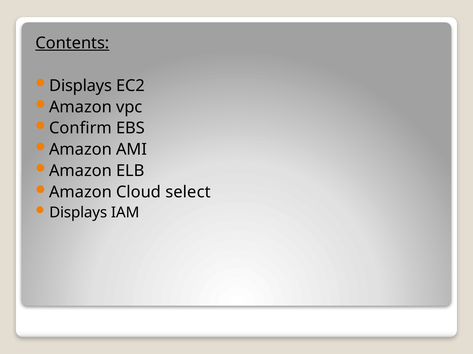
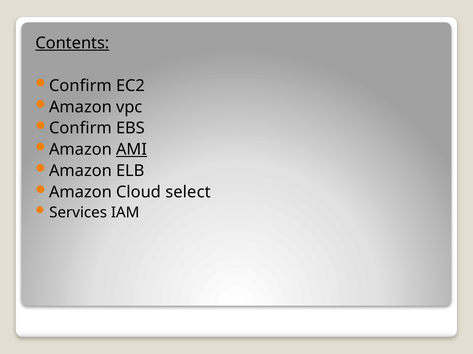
Displays: Displays -> Confirm (81, 86)
AMI underline: none -> present (132, 150)
Displays: Displays -> Services (78, 213)
